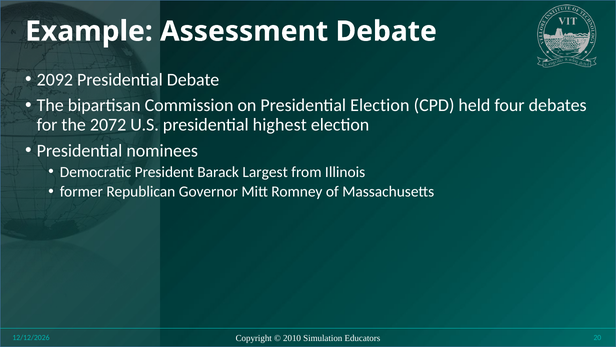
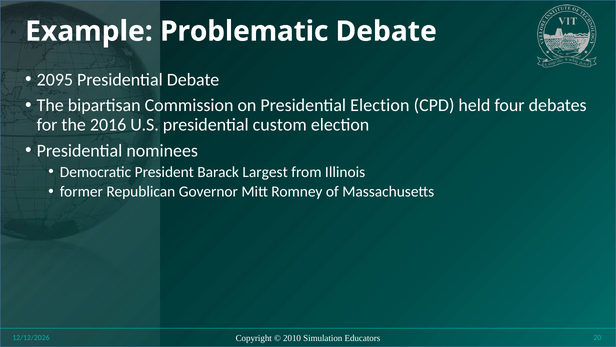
Assessment: Assessment -> Problematic (244, 31)
2092: 2092 -> 2095 (55, 79)
2072: 2072 -> 2016 (108, 125)
highest: highest -> custom (280, 125)
